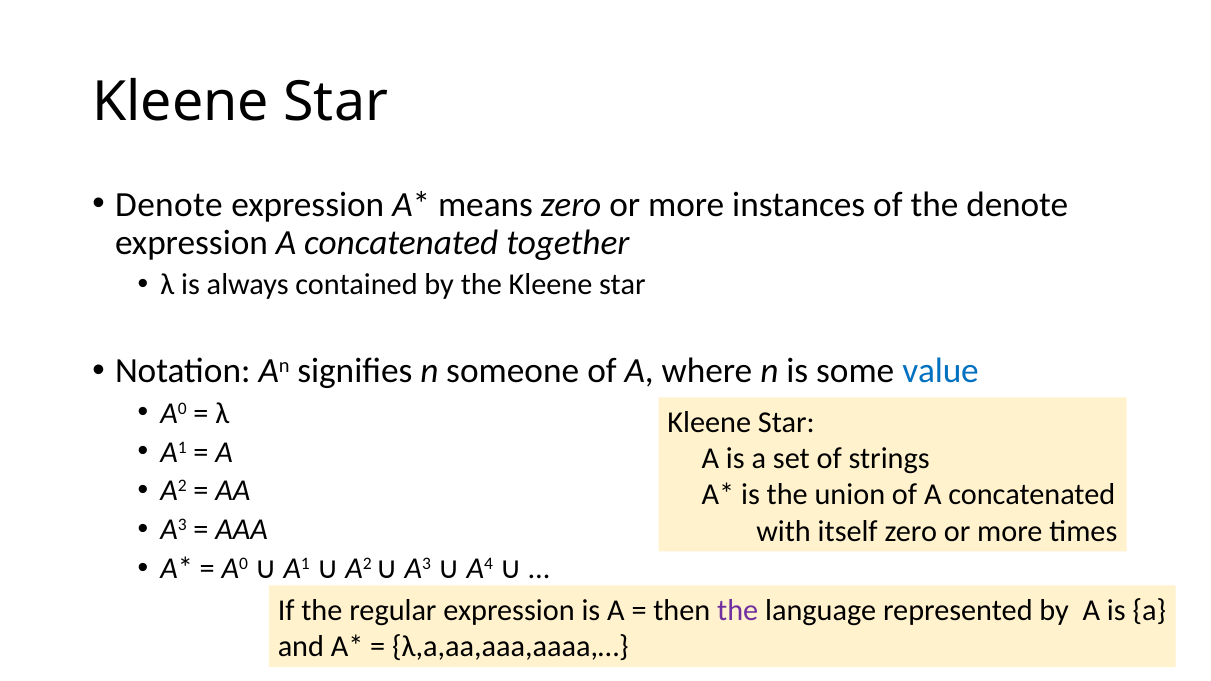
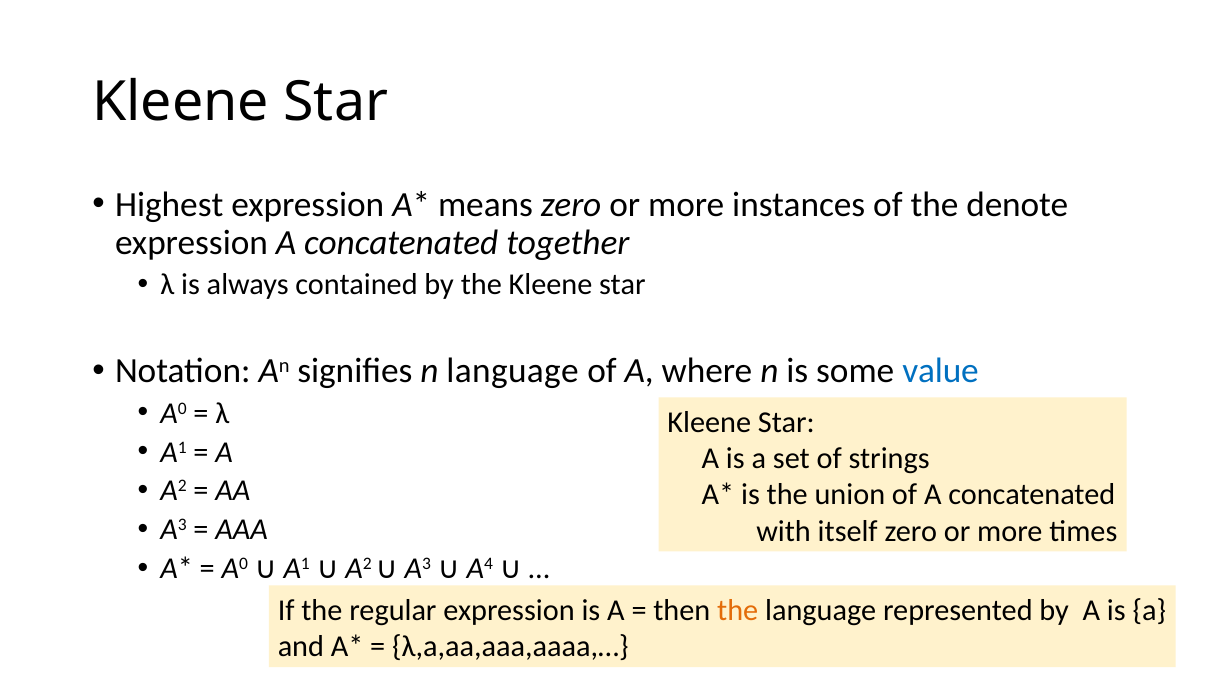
Denote: Denote -> Highest (169, 205)
n someone: someone -> language (513, 371)
the colour: purple -> orange (738, 610)
